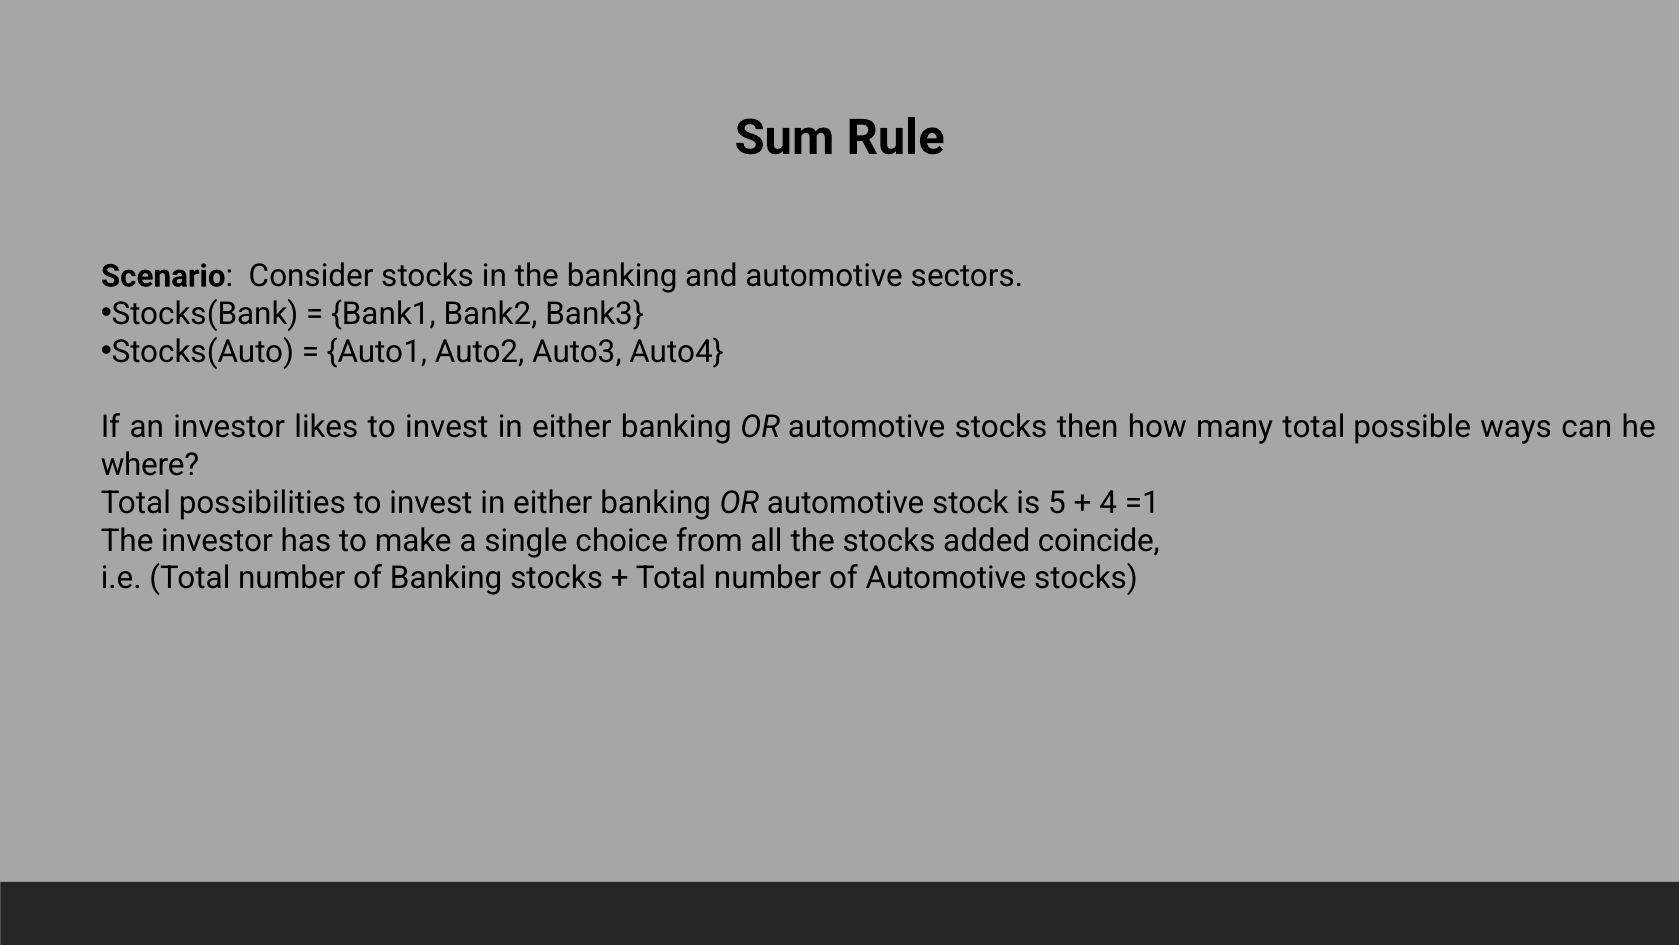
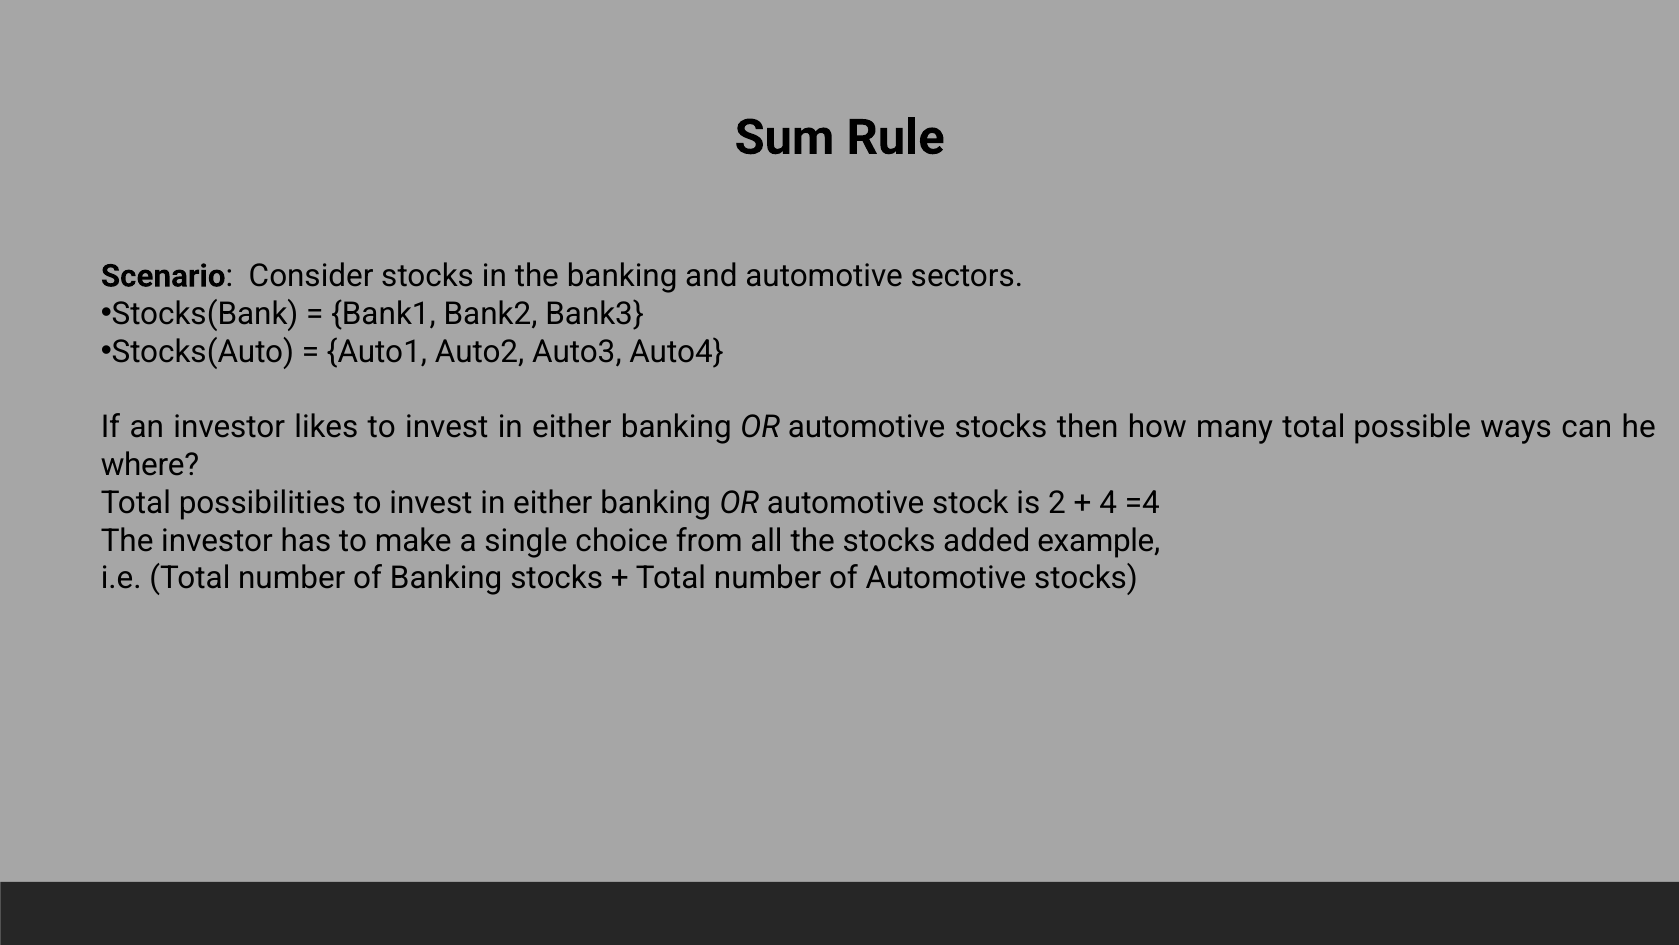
5: 5 -> 2 (1057, 503)
=1: =1 -> =4 (1142, 503)
coincide: coincide -> example (1099, 540)
